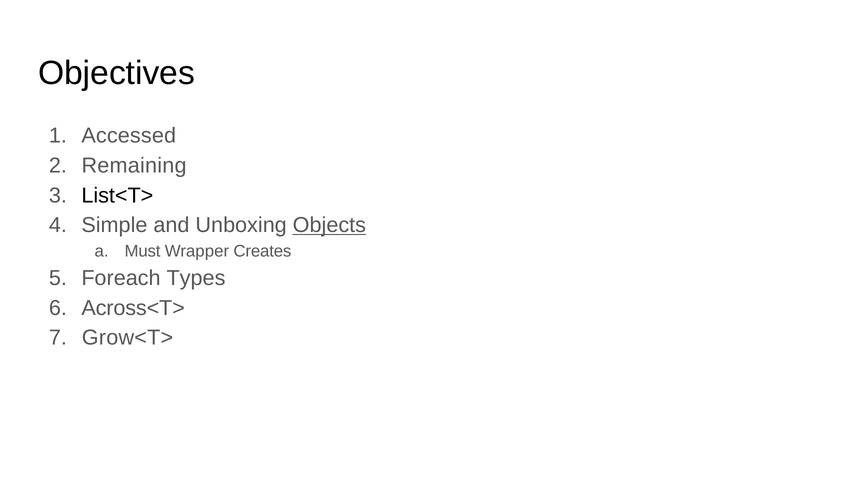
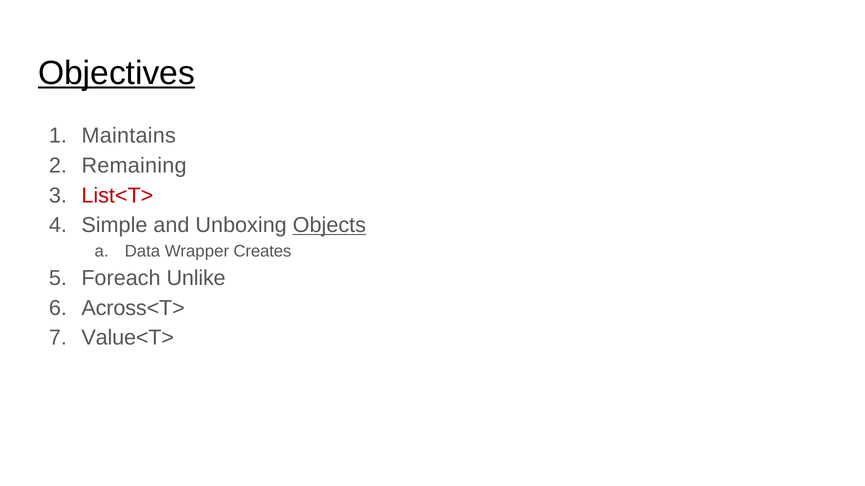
Objectives underline: none -> present (117, 73)
Accessed: Accessed -> Maintains (129, 136)
List<T> colour: black -> red (117, 196)
Must: Must -> Data (142, 251)
Types: Types -> Unlike (196, 279)
Grow<T>: Grow<T> -> Value<T> (128, 338)
